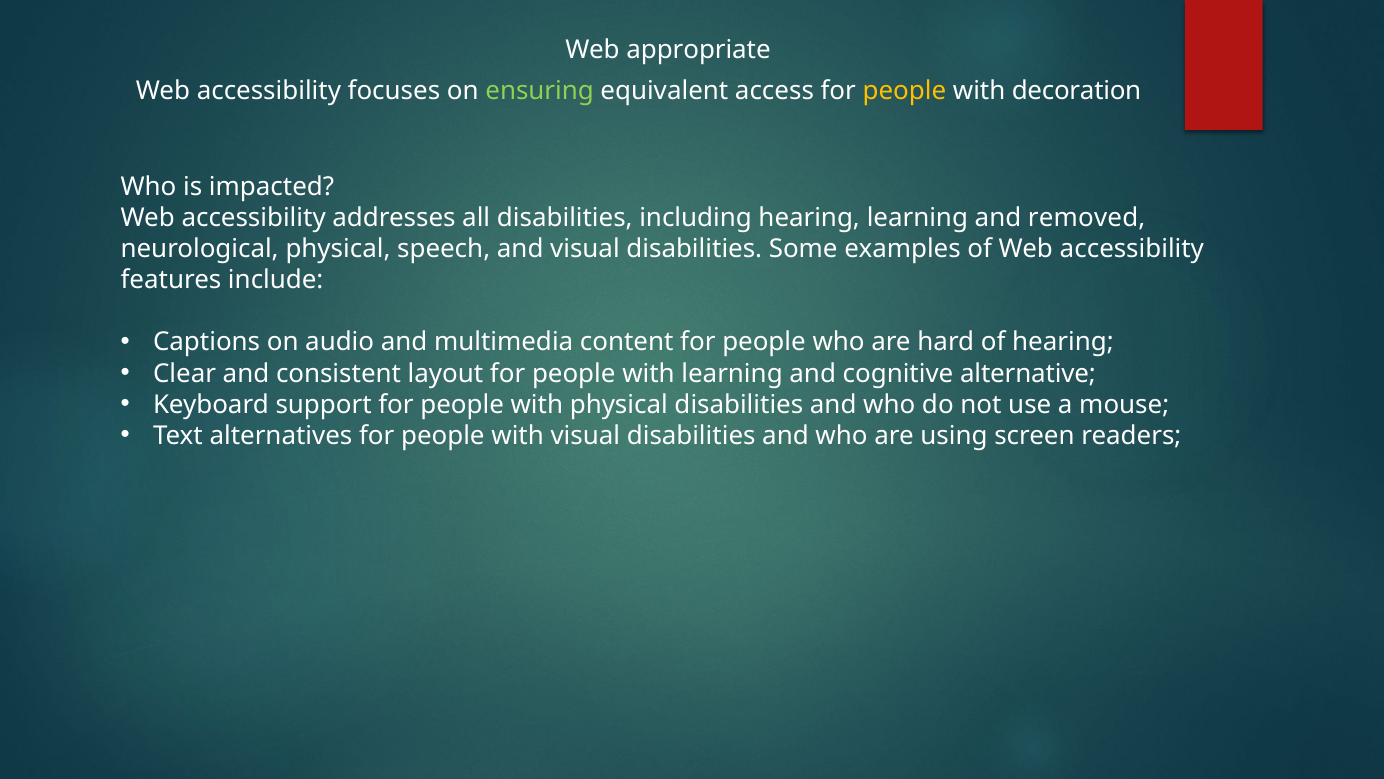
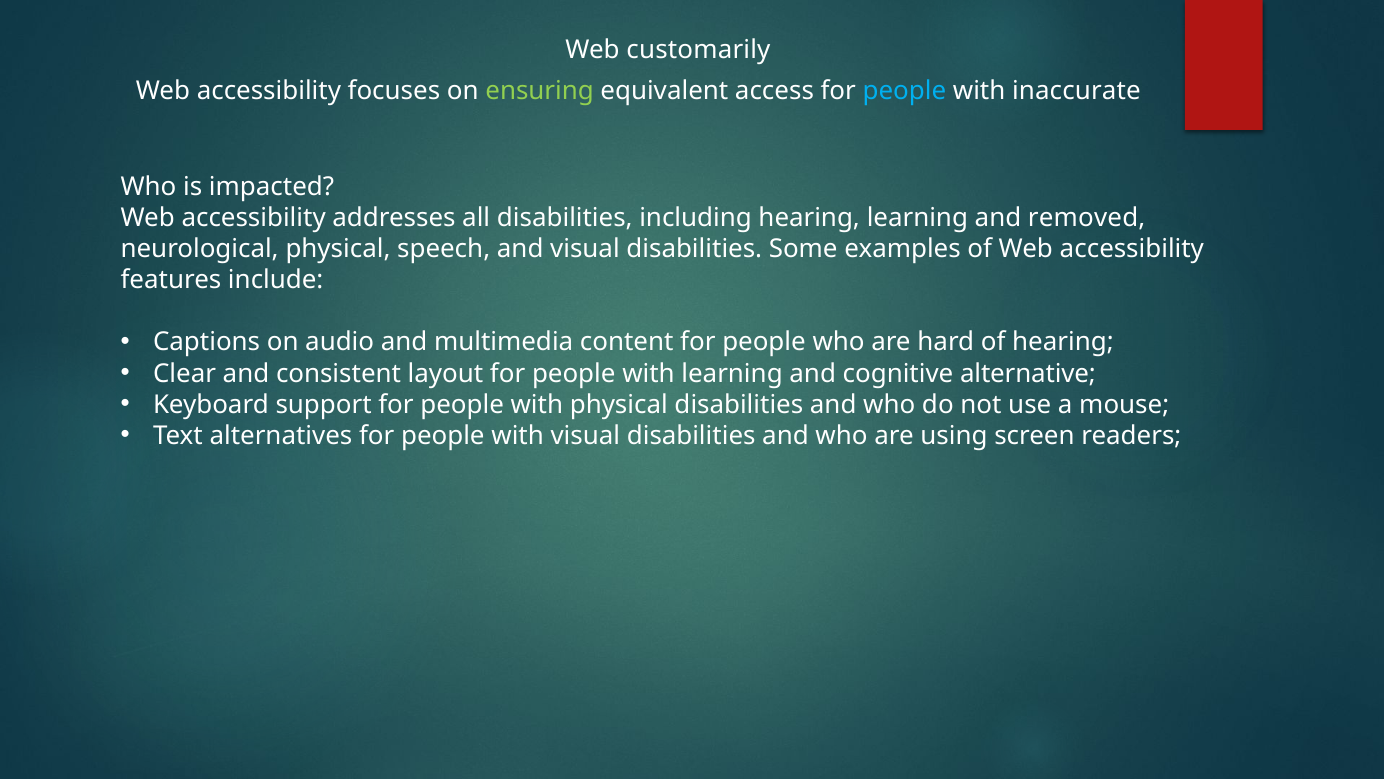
appropriate: appropriate -> customarily (698, 50)
people colour: yellow -> light blue (904, 91)
decoration: decoration -> inaccurate (1076, 91)
